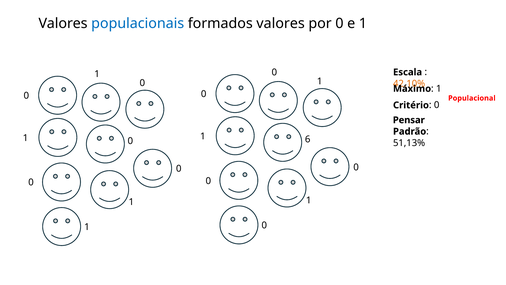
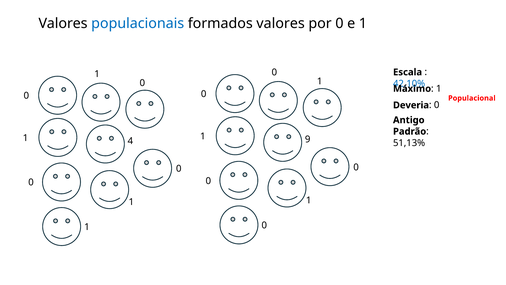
42,10% colour: orange -> blue (409, 83)
Critério: Critério -> Deveria (411, 105)
Pensar: Pensar -> Antigo (409, 120)
6: 6 -> 9 (308, 139)
0: 0 -> 4 (130, 141)
